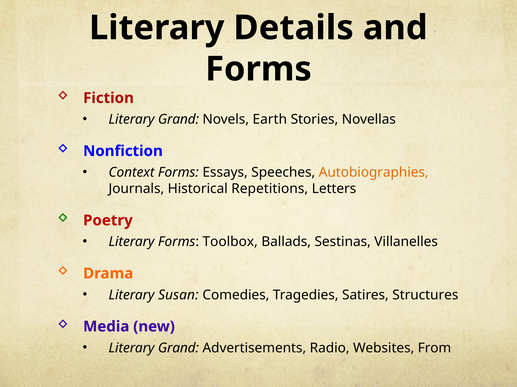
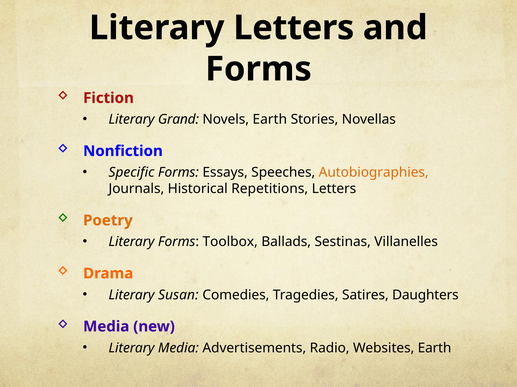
Literary Details: Details -> Letters (294, 28)
Context: Context -> Specific (131, 173)
Poetry colour: red -> orange (108, 221)
Structures: Structures -> Daughters (425, 295)
Grand: Grand -> Media (178, 349)
Websites From: From -> Earth (435, 349)
